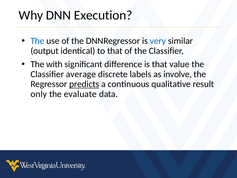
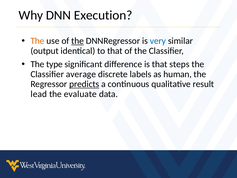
The colour: blue -> orange (37, 41)
the underline: none -> present (78, 41)
with: with -> type (54, 64)
value: value -> steps (179, 64)
involve: involve -> human (178, 74)
only: only -> lead (39, 94)
